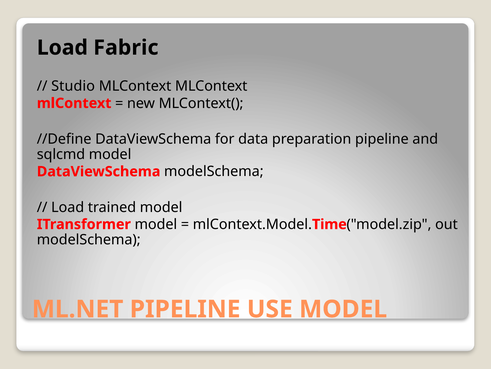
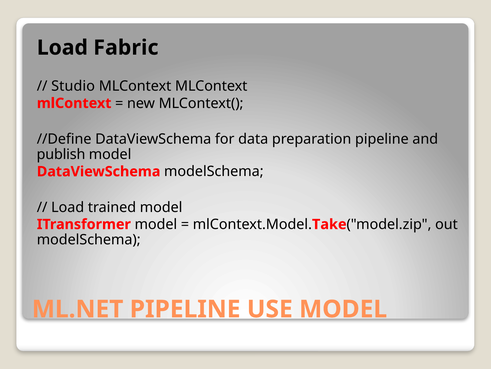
sqlcmd: sqlcmd -> publish (61, 154)
Time: Time -> Take (329, 224)
